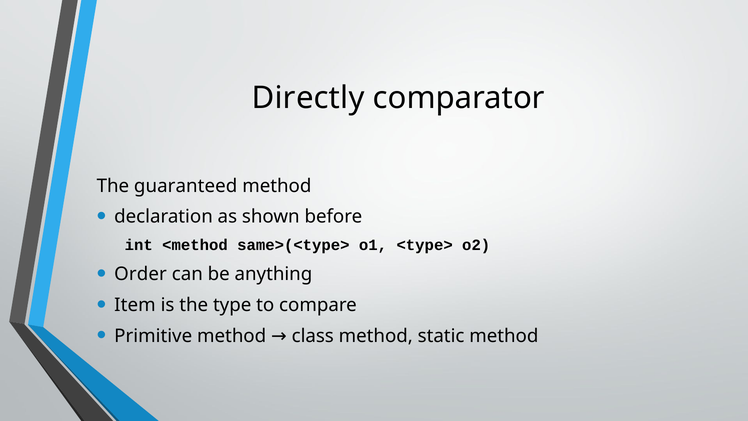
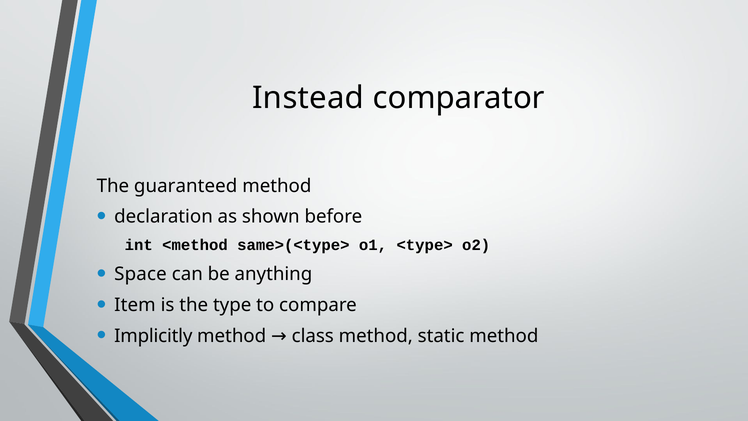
Directly: Directly -> Instead (308, 98)
Order: Order -> Space (140, 274)
Primitive: Primitive -> Implicitly (153, 336)
